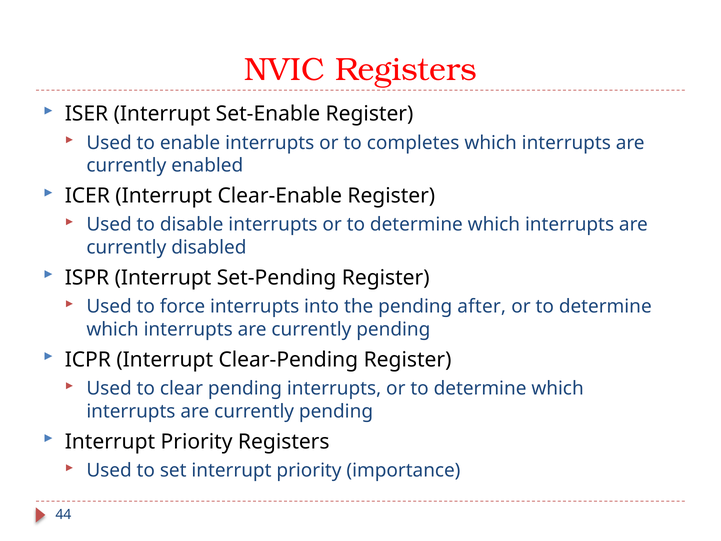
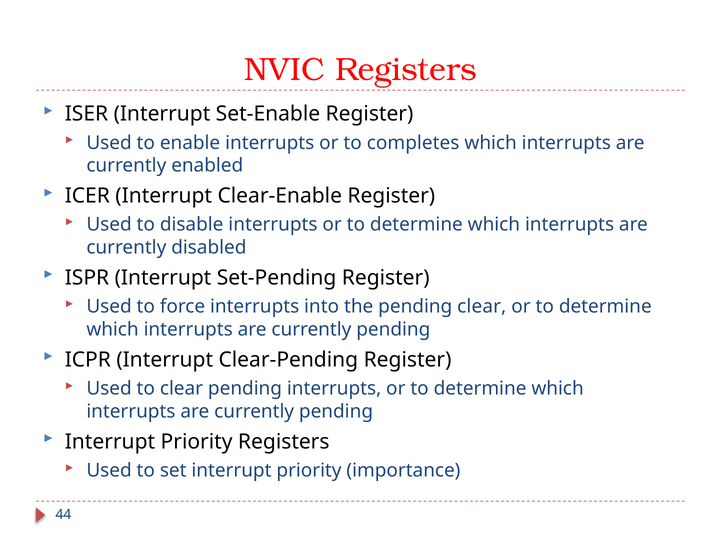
pending after: after -> clear (482, 306)
